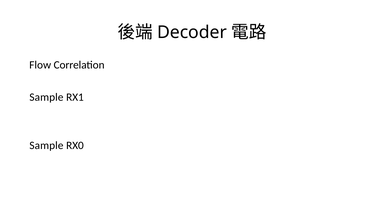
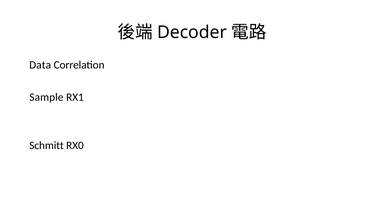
Flow: Flow -> Data (40, 65)
Sample: Sample -> Schmitt (46, 145)
